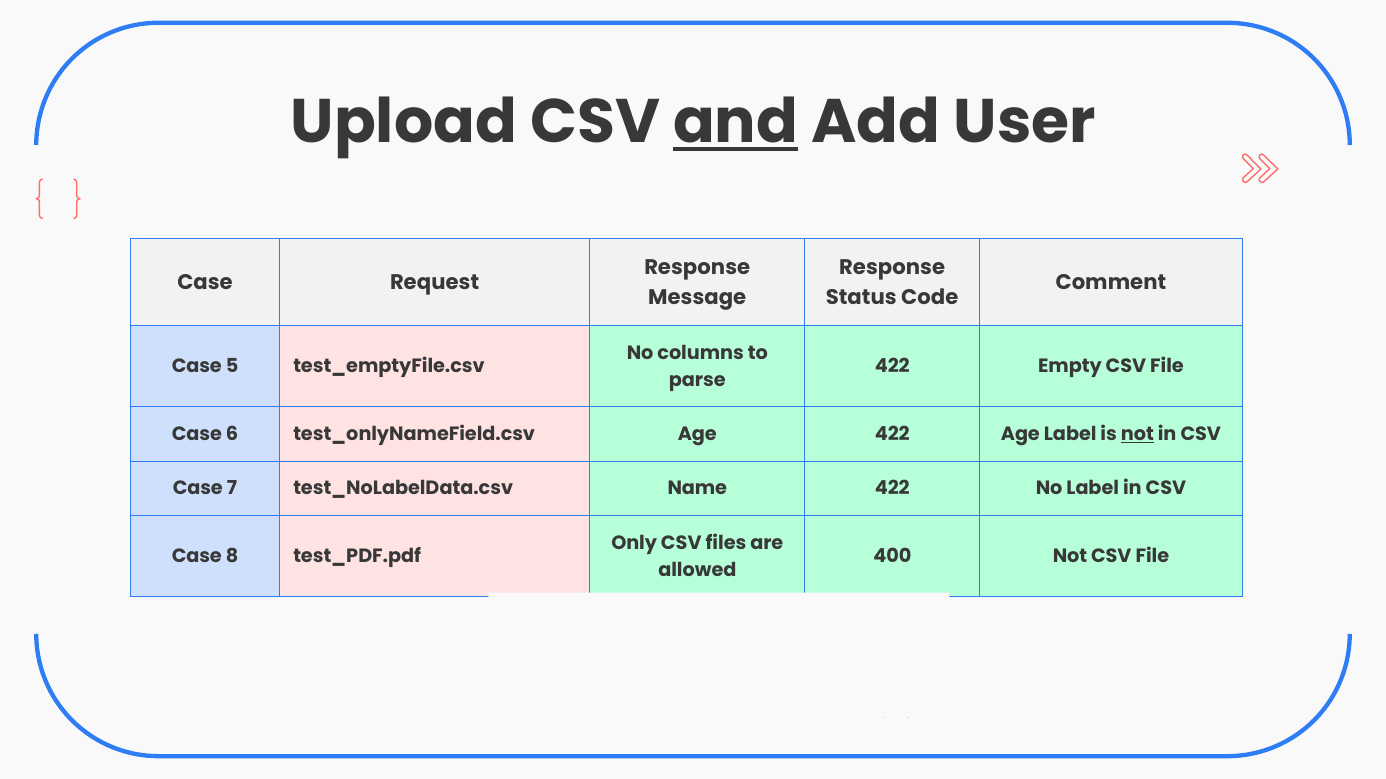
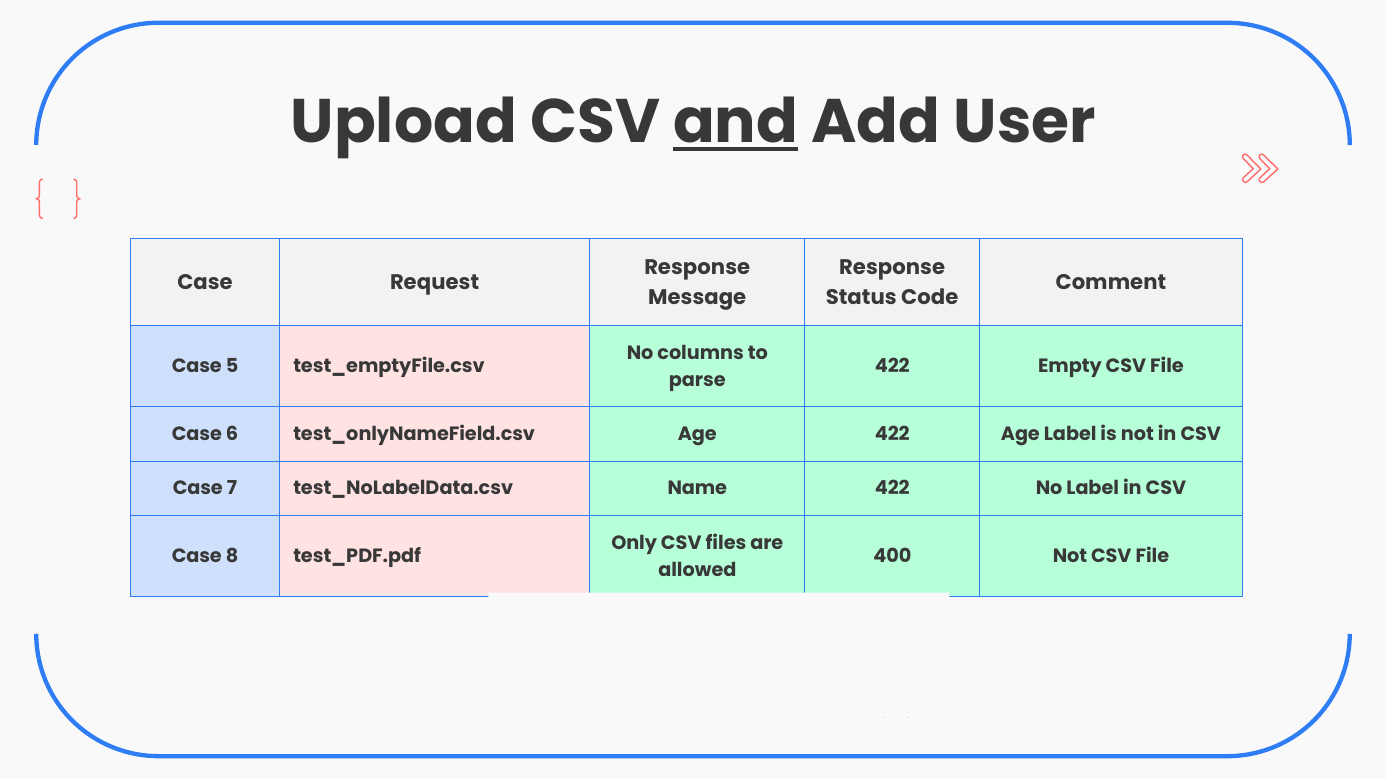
not underline: present -> none (1137, 435)
